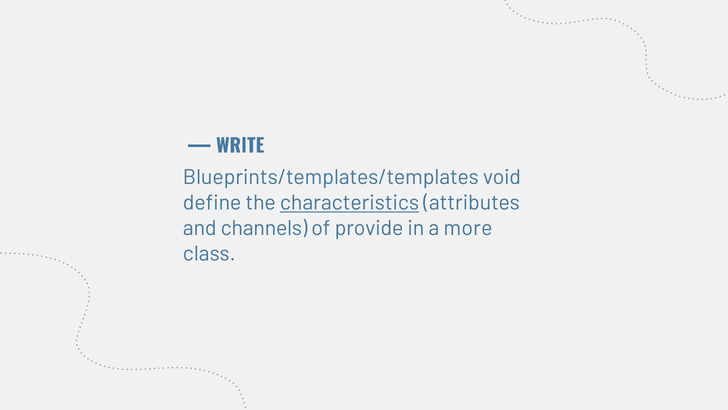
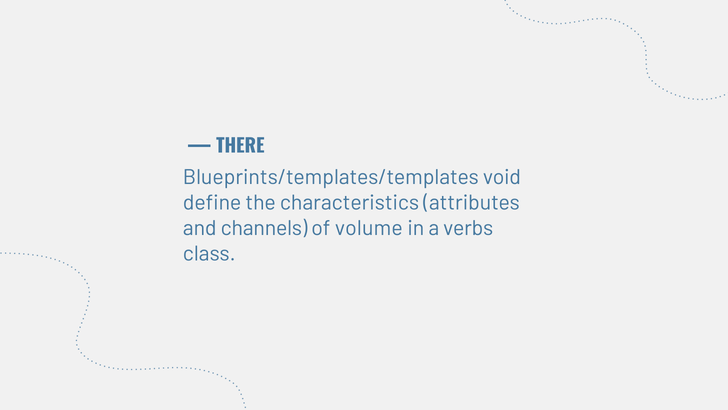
WRITE: WRITE -> THERE (240, 146)
characteristics underline: present -> none (350, 203)
provide: provide -> volume (369, 228)
more: more -> verbs (468, 228)
